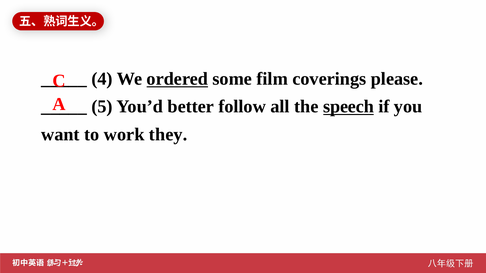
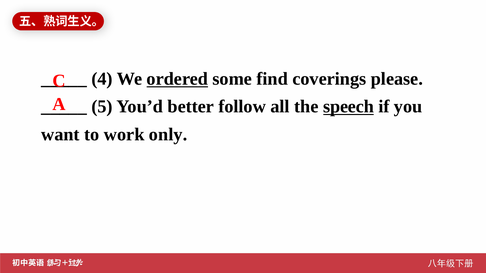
film: film -> find (272, 79)
they: they -> only (168, 135)
